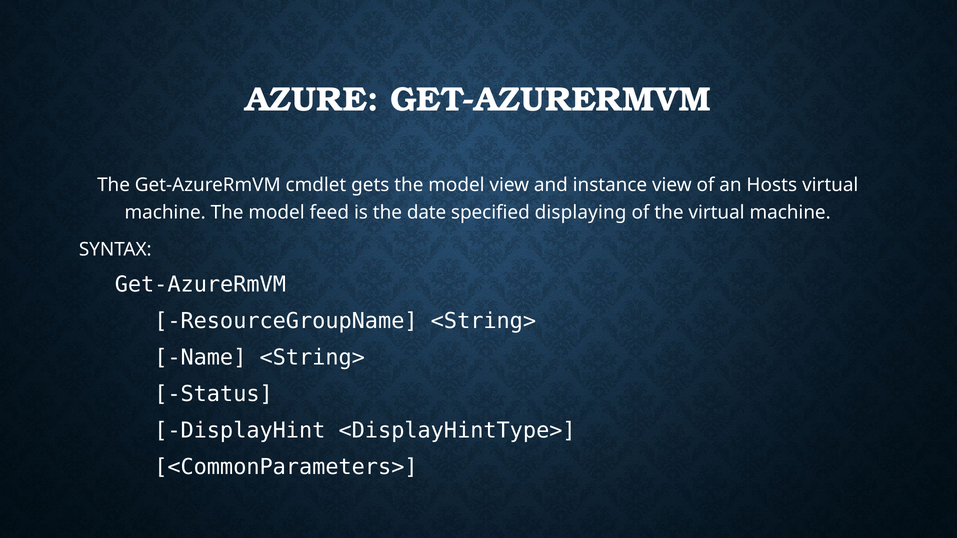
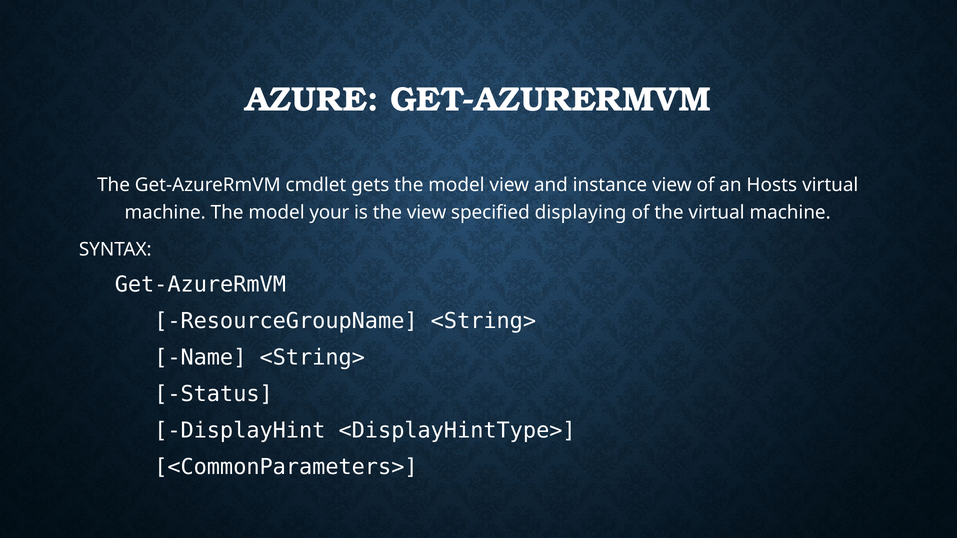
feed: feed -> your (329, 213)
the date: date -> view (427, 213)
